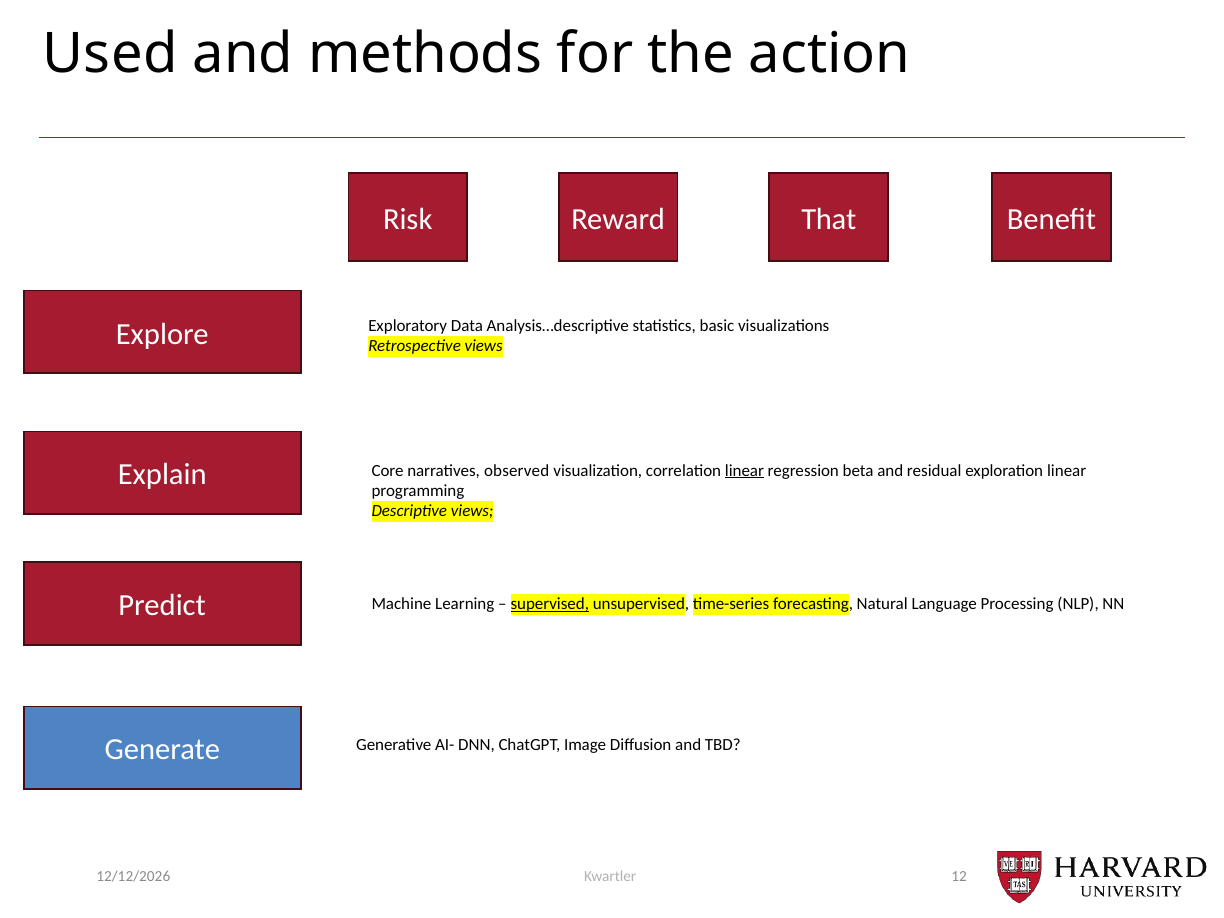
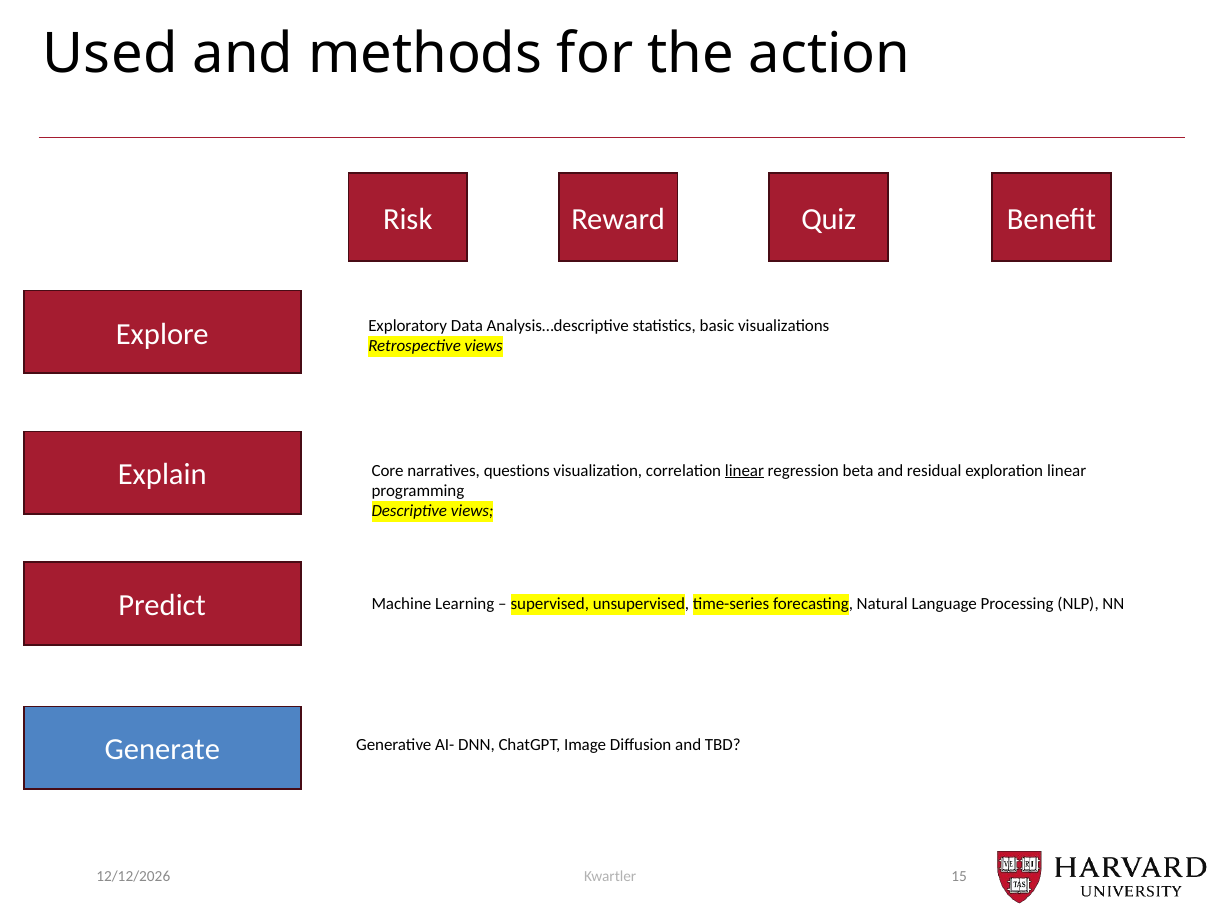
That: That -> Quiz (829, 219)
observed: observed -> questions (517, 470)
supervised underline: present -> none (550, 604)
12: 12 -> 15 (959, 876)
